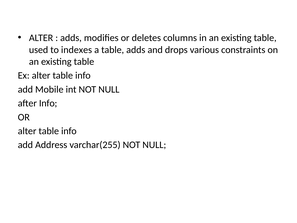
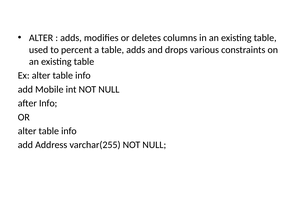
indexes: indexes -> percent (77, 50)
